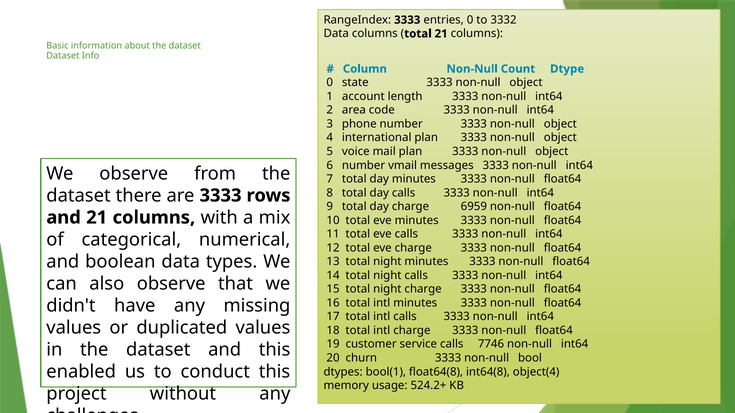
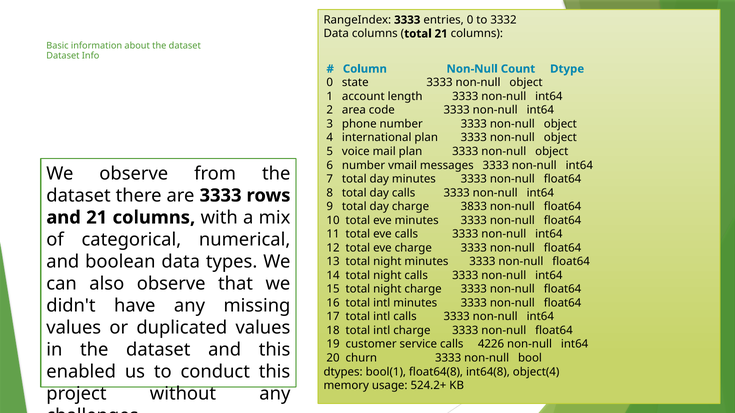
6959: 6959 -> 3833 (474, 207)
7746: 7746 -> 4226 (491, 345)
